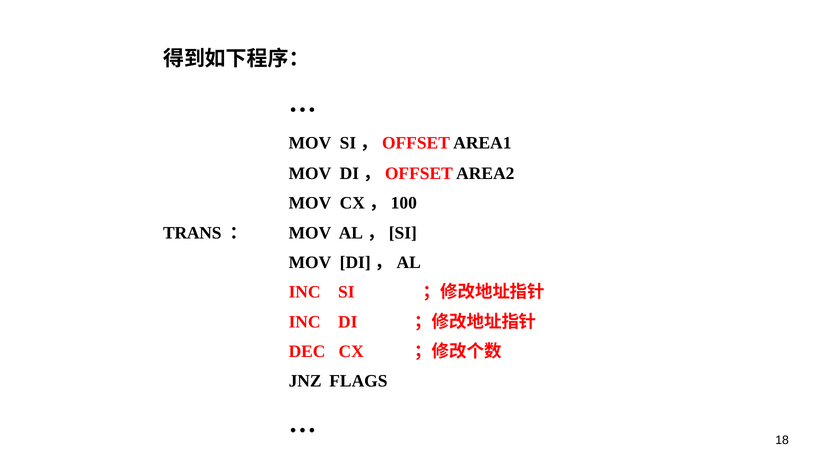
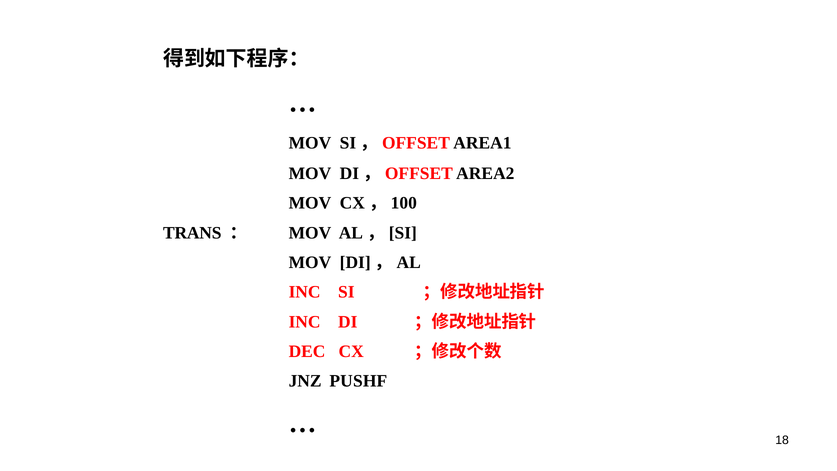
FLAGS: FLAGS -> PUSHF (358, 381)
